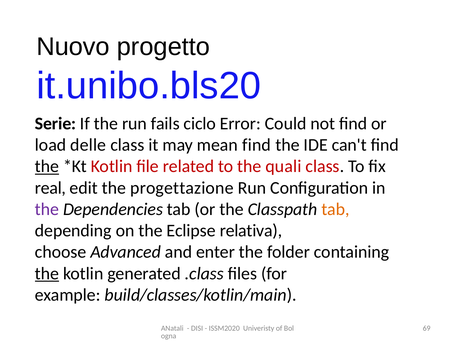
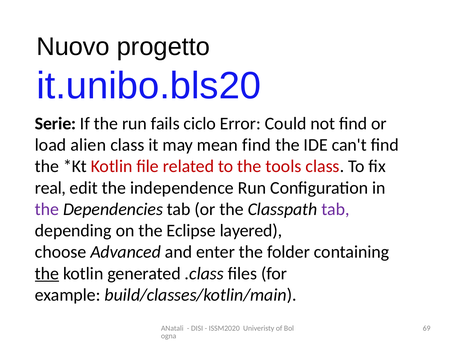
delle: delle -> alien (88, 145)
the underline: present -> none (47, 166)
quali: quali -> tools (283, 166)
progettazione: progettazione -> independence (182, 188)
tab colour: orange -> purple (335, 209)
relativa: relativa -> layered (251, 230)
